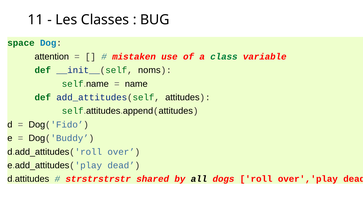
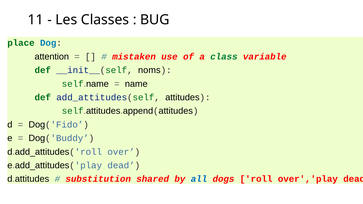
space: space -> place (21, 43)
strstrstrstr: strstrstrstr -> substitution (98, 179)
all colour: black -> blue (199, 179)
